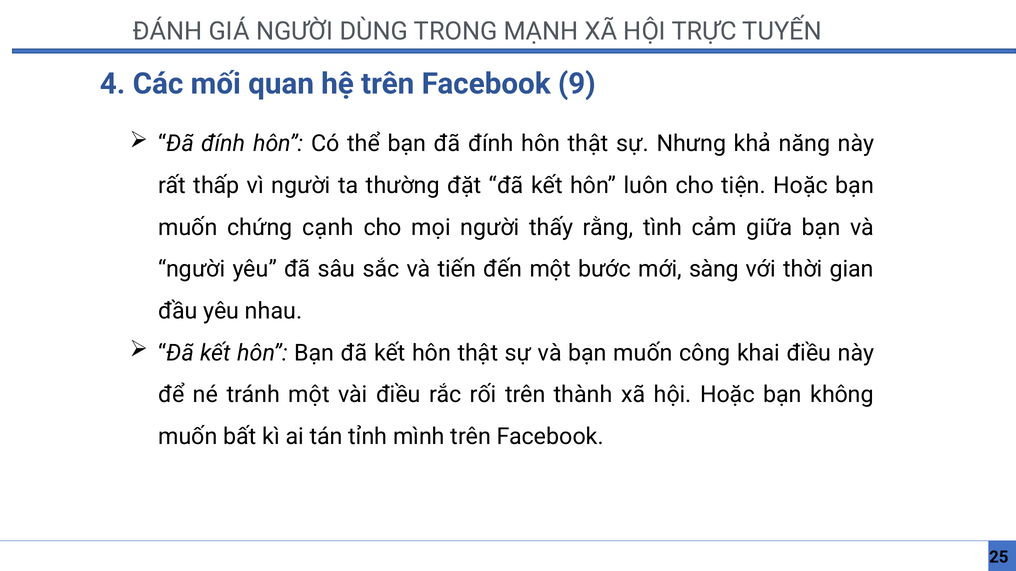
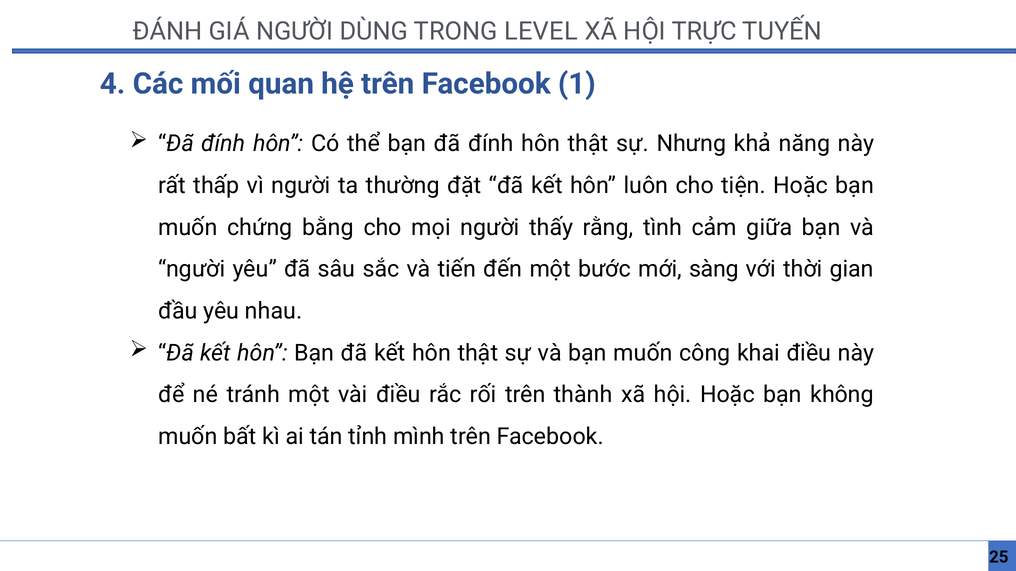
MẠNH: MẠNH -> LEVEL (541, 32)
9: 9 -> 1 (577, 84)
cạnh: cạnh -> bằng (328, 228)
